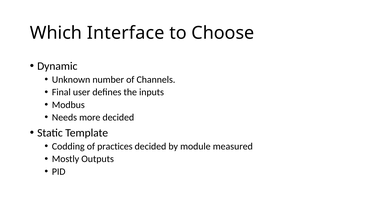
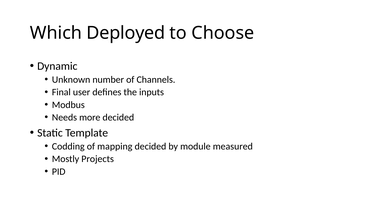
Interface: Interface -> Deployed (126, 33)
practices: practices -> mapping (115, 147)
Outputs: Outputs -> Projects (98, 159)
